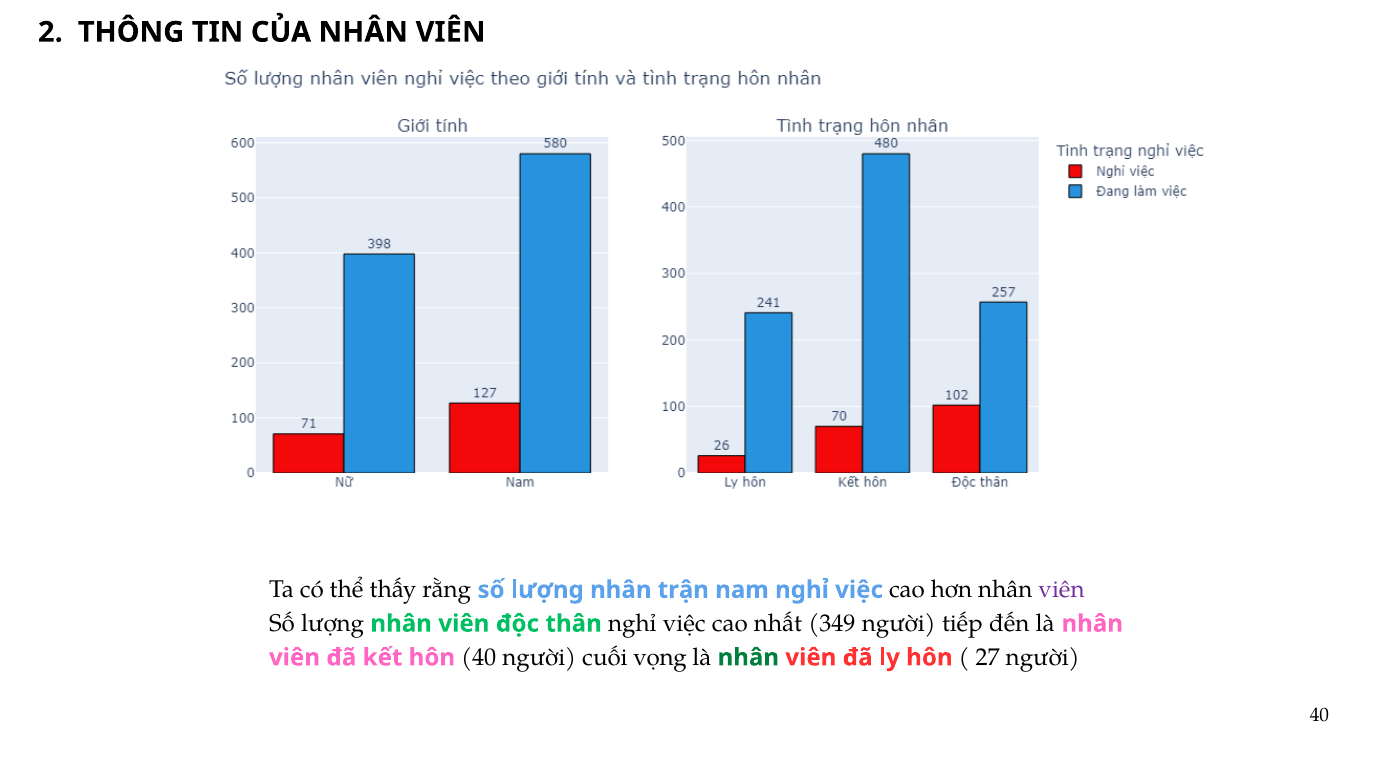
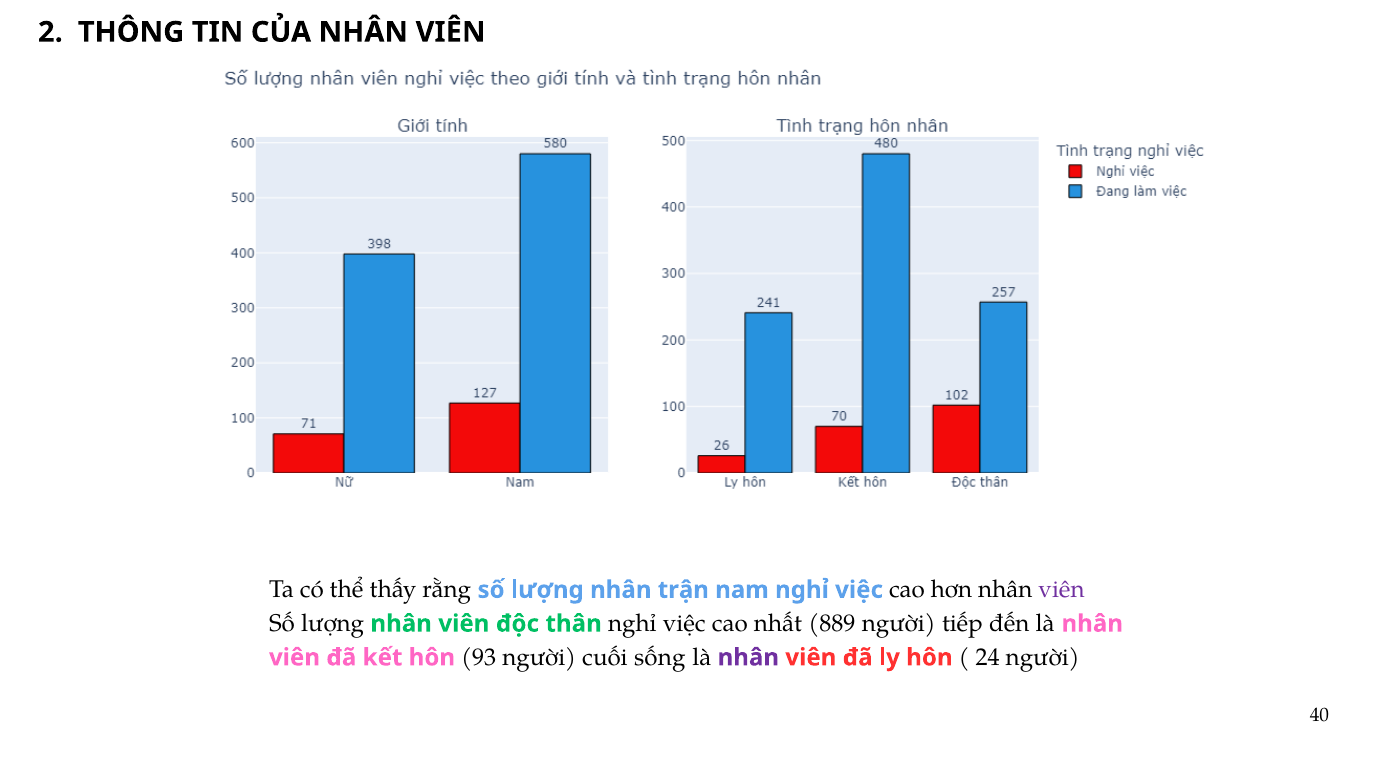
349: 349 -> 889 (832, 624)
hôn 40: 40 -> 93 (479, 657)
vọng: vọng -> sống (660, 657)
nhân colour: green -> purple (748, 657)
27: 27 -> 24 (988, 657)
